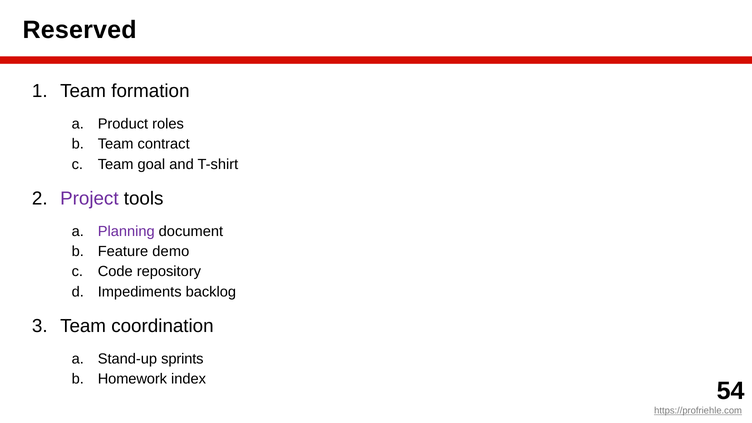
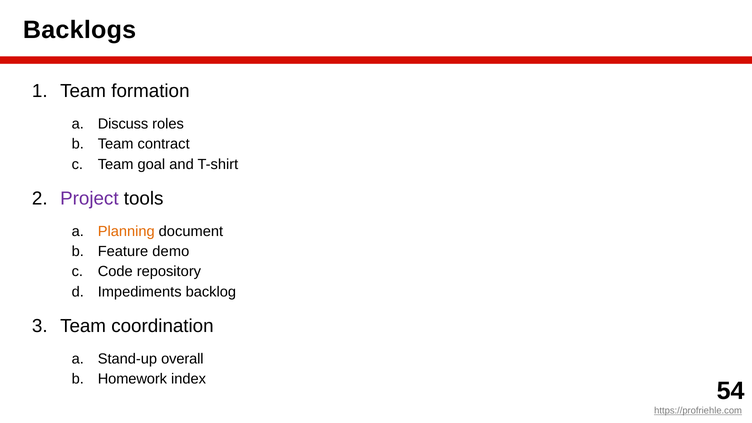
Reserved: Reserved -> Backlogs (80, 30)
Product: Product -> Discuss (123, 124)
Planning colour: purple -> orange (126, 231)
sprints: sprints -> overall (182, 359)
